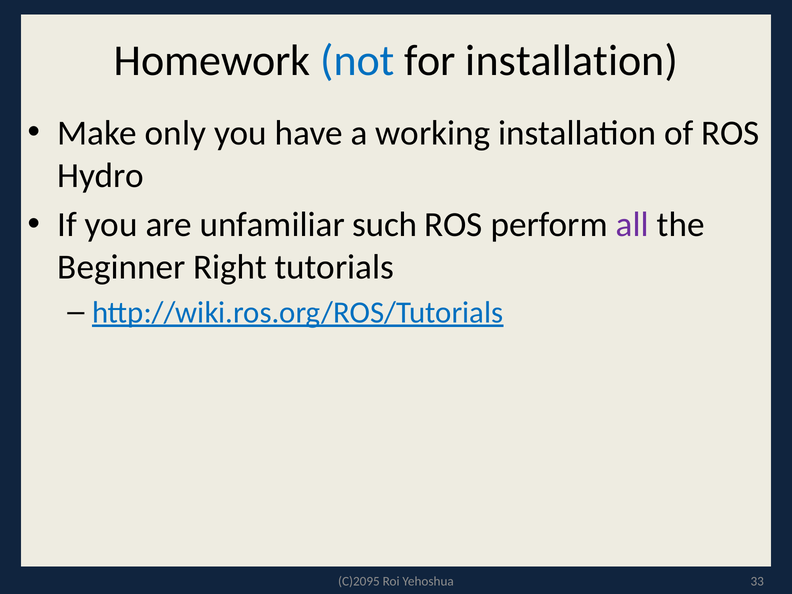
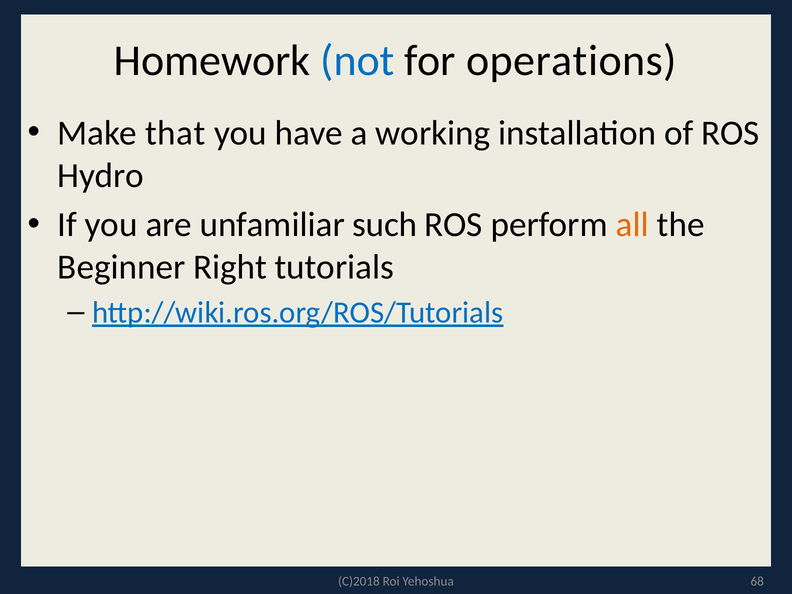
for installation: installation -> operations (572, 61)
only: only -> that (175, 133)
all colour: purple -> orange (632, 225)
C)2095: C)2095 -> C)2018 (359, 582)
33: 33 -> 68 (757, 582)
